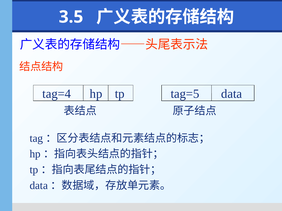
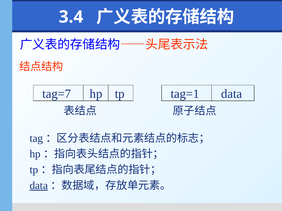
3.5: 3.5 -> 3.4 (71, 17)
tag=4: tag=4 -> tag=7 (57, 94)
tag=5: tag=5 -> tag=1 (185, 94)
data underline: none -> present (39, 186)
